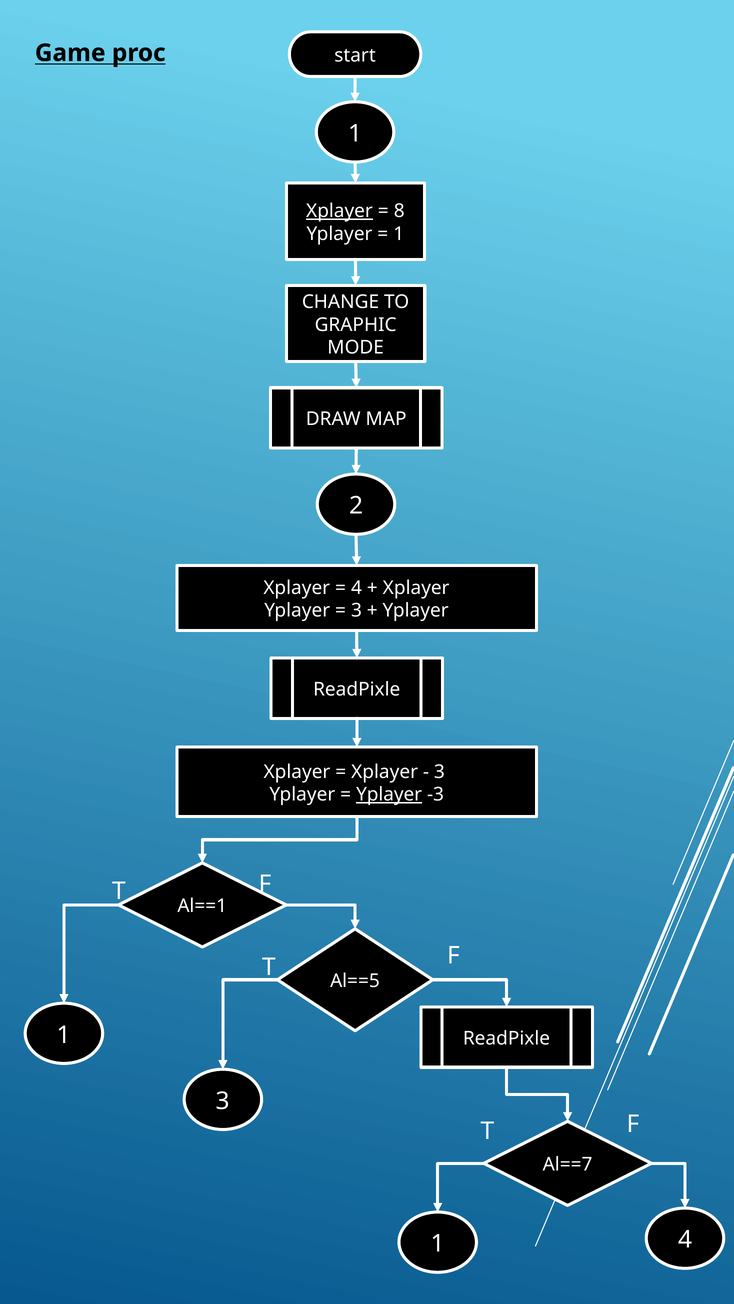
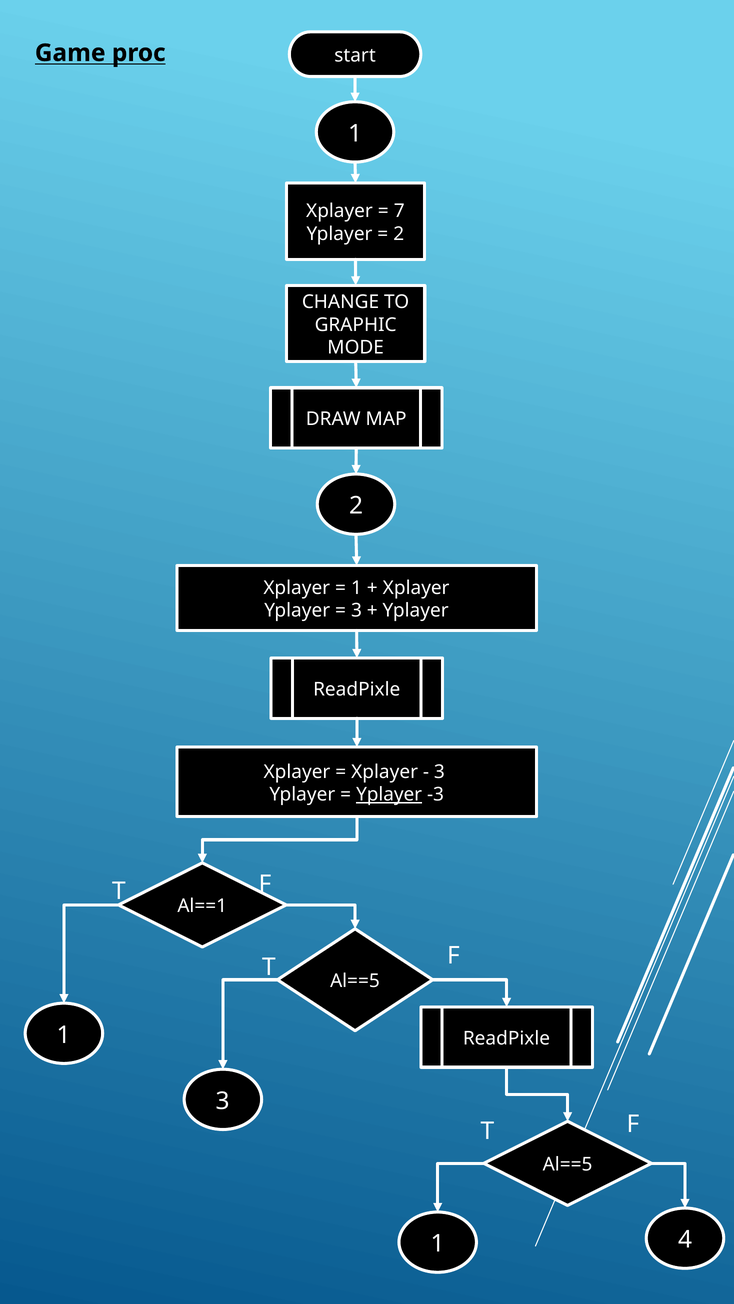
Xplayer underline: present -> none (339, 211)
8: 8 -> 7 (399, 211)
1: 1 -> 2 (399, 234)
4: 4 -> 1 (357, 588)
Al==7: Al==7 -> Al==5 (568, 1165)
